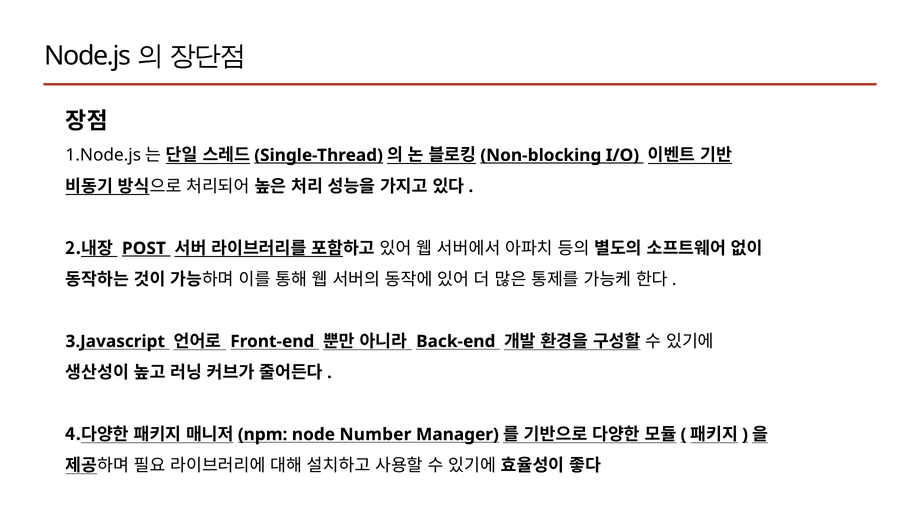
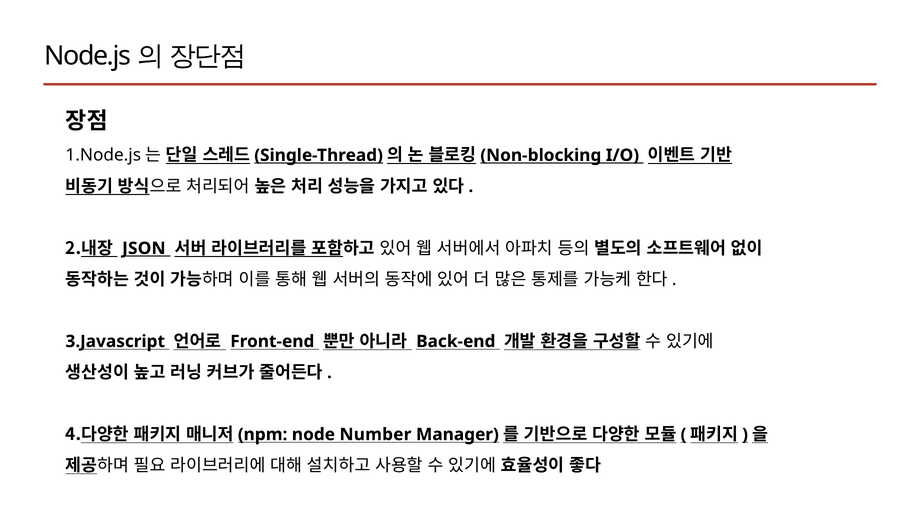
POST: POST -> JSON (144, 249)
